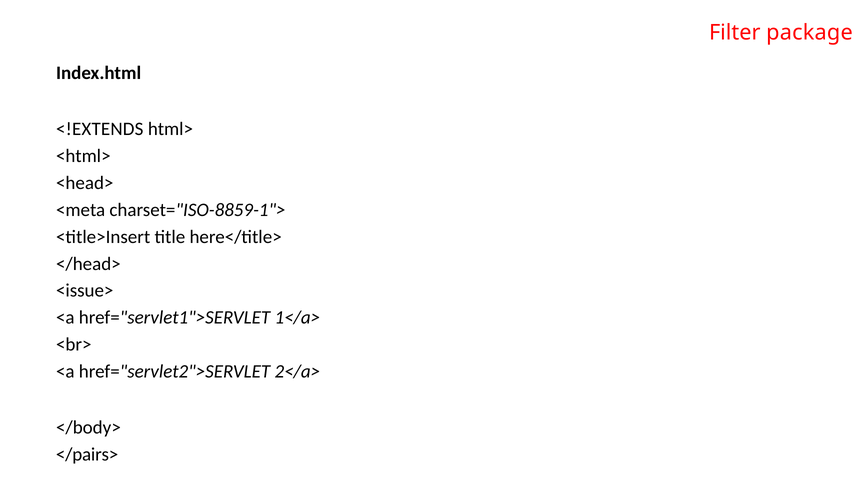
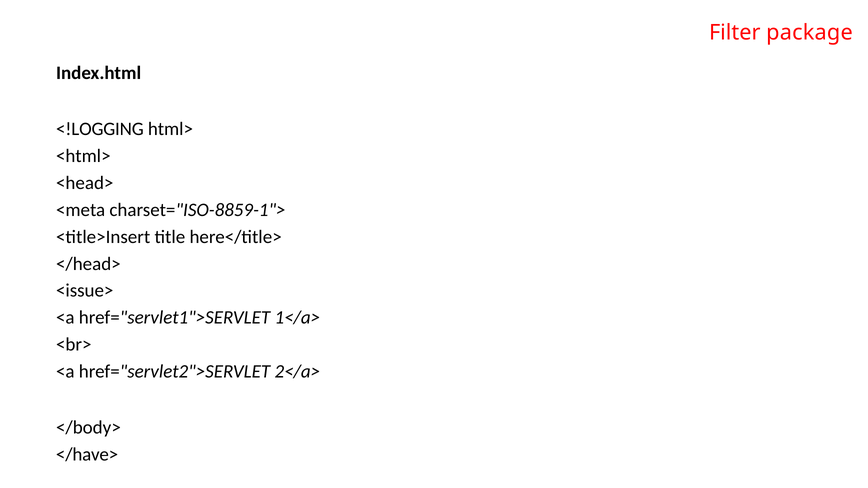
<!EXTENDS: <!EXTENDS -> <!LOGGING (100, 129)
</pairs>: </pairs> -> </have> (87, 455)
